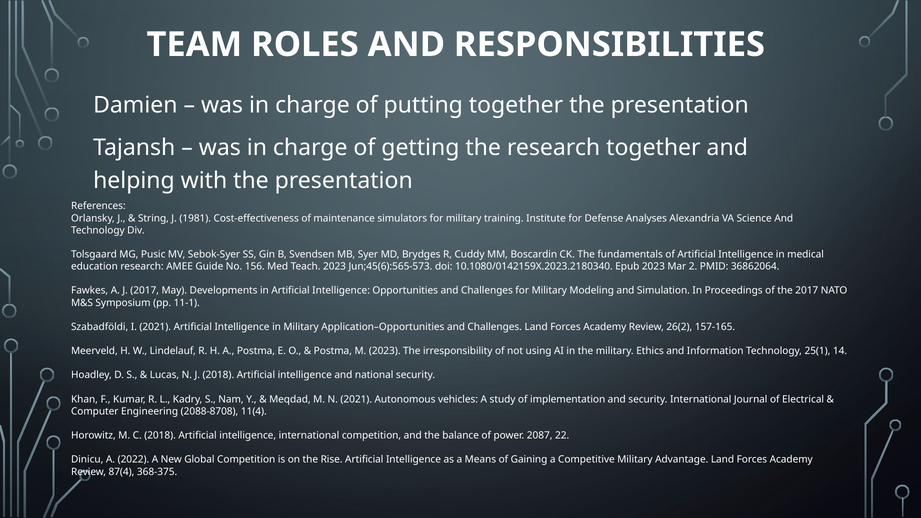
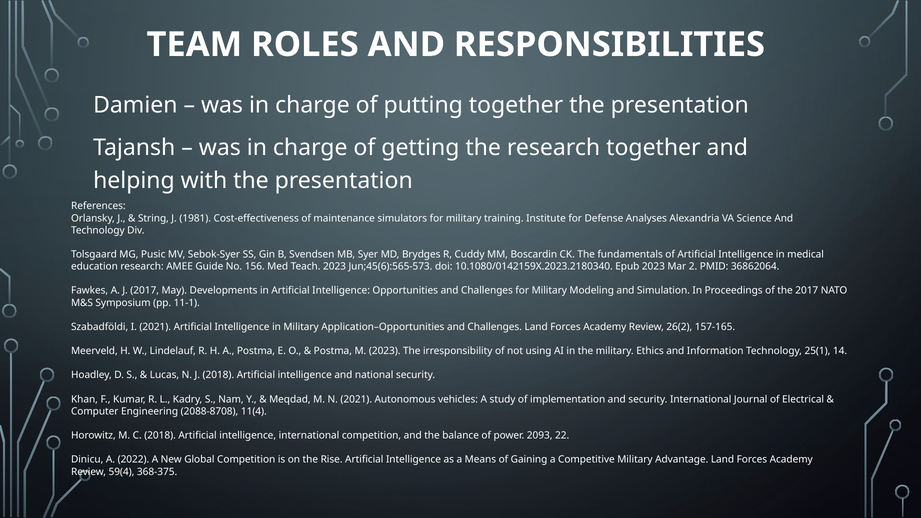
2087: 2087 -> 2093 (540, 436)
87(4: 87(4 -> 59(4 (121, 472)
